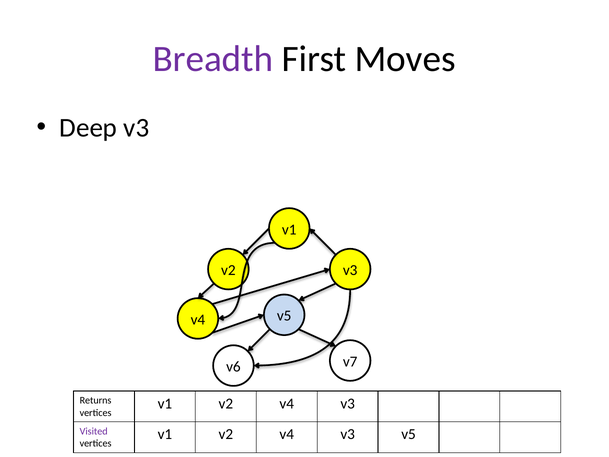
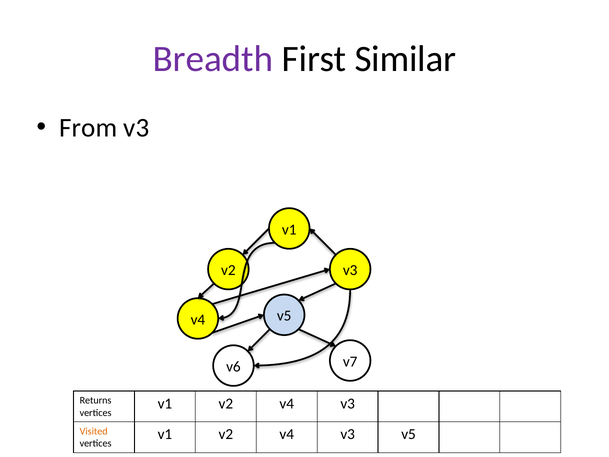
Moves: Moves -> Similar (405, 59)
Deep: Deep -> From (88, 128)
Visited colour: purple -> orange (94, 431)
